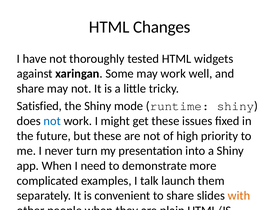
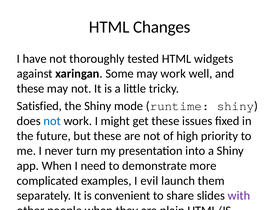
share: share -> these (31, 88)
talk: talk -> evil (149, 180)
with colour: orange -> purple (239, 195)
